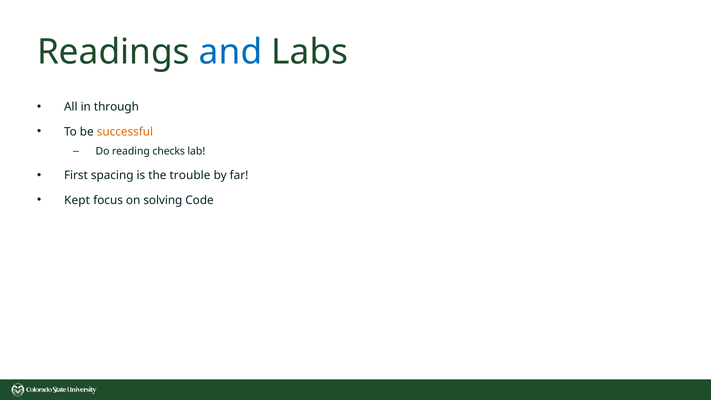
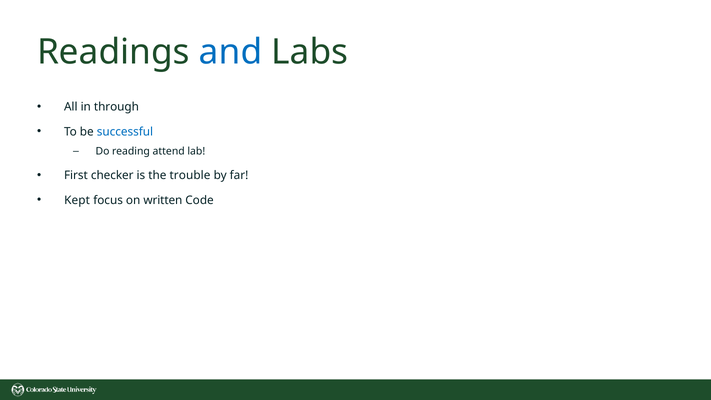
successful colour: orange -> blue (125, 132)
checks: checks -> attend (169, 151)
spacing: spacing -> checker (112, 175)
solving: solving -> written (163, 200)
